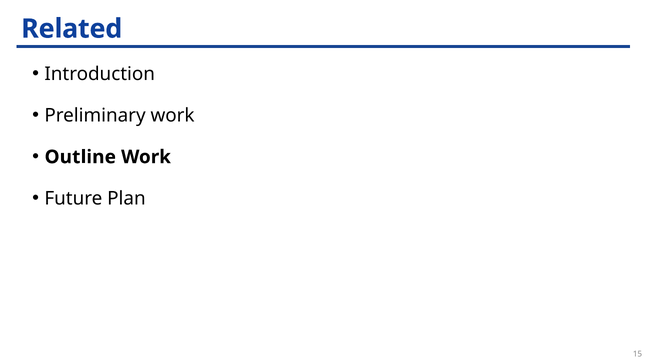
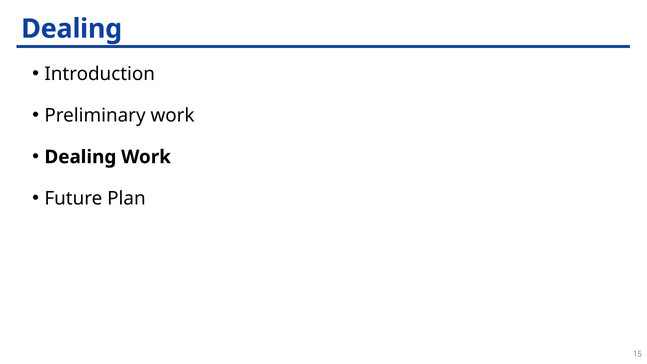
Related: Related -> Dealing (72, 29)
Outline: Outline -> Dealing (80, 157)
